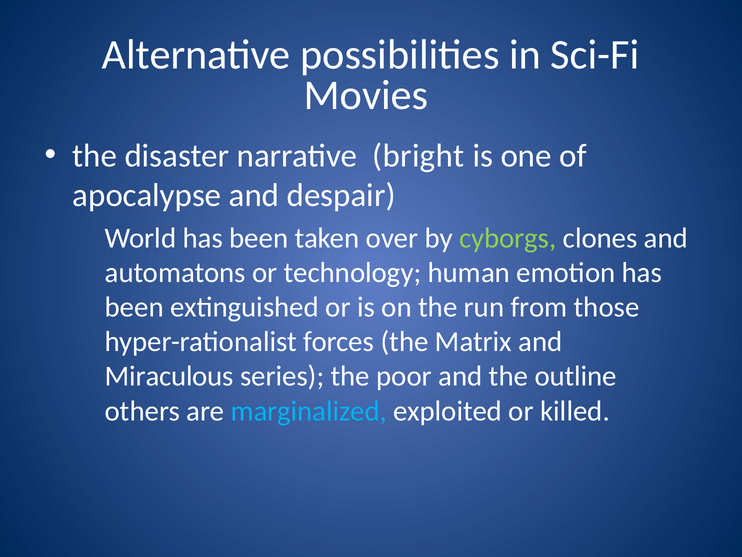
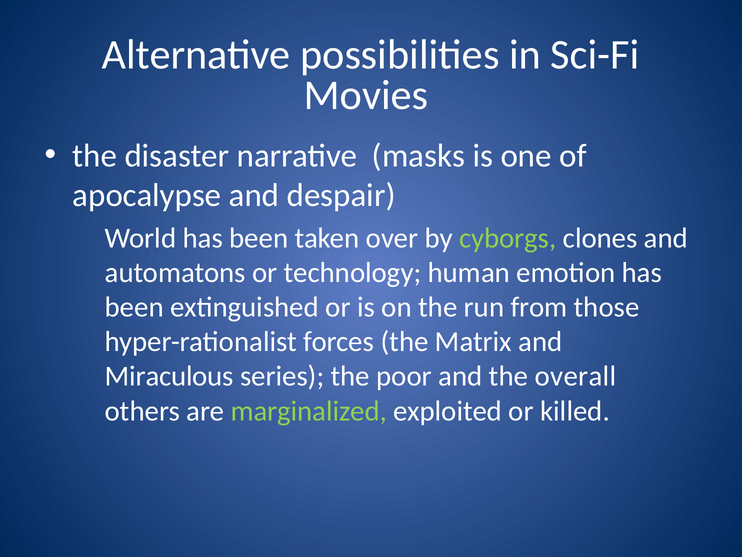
bright: bright -> masks (419, 156)
outline: outline -> overall (575, 376)
marginalized colour: light blue -> light green (309, 411)
